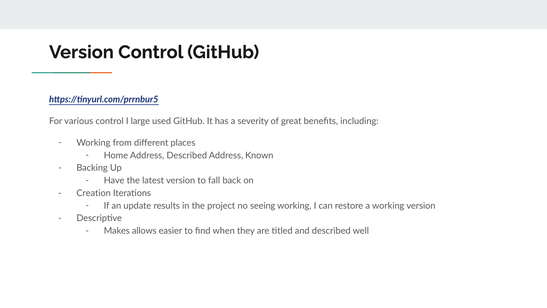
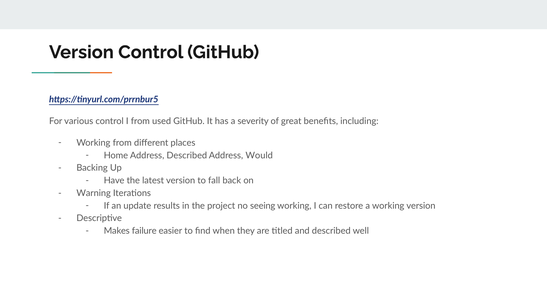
I large: large -> from (140, 121)
Known: Known -> Would (259, 155)
Creation: Creation -> Warning (94, 193)
allows: allows -> failure (144, 231)
